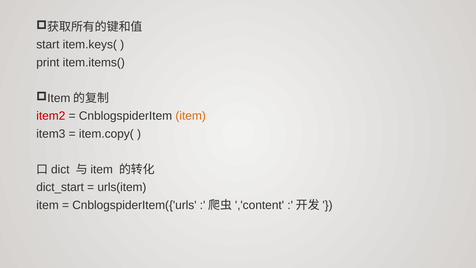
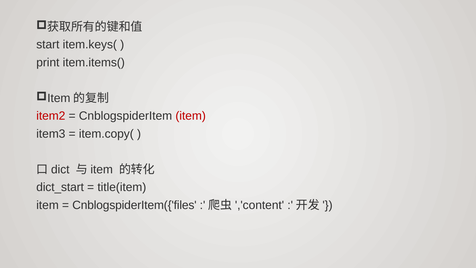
item colour: orange -> red (191, 116)
urls(item: urls(item -> title(item (122, 187)
CnblogspiderItem({'urls: CnblogspiderItem({'urls -> CnblogspiderItem({'files (134, 205)
